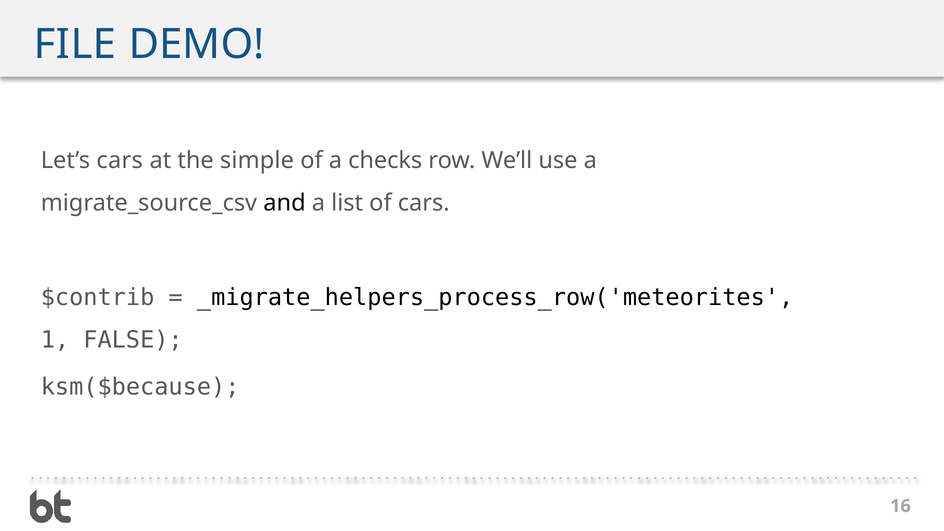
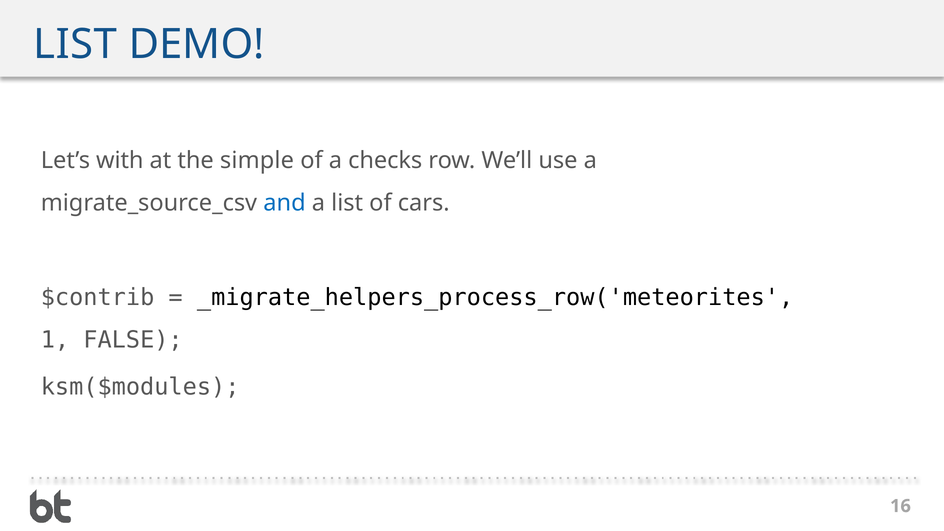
FILE: FILE -> LIST (75, 45)
Let’s cars: cars -> with (120, 160)
and colour: black -> blue (285, 203)
ksm($because: ksm($because -> ksm($modules (140, 387)
